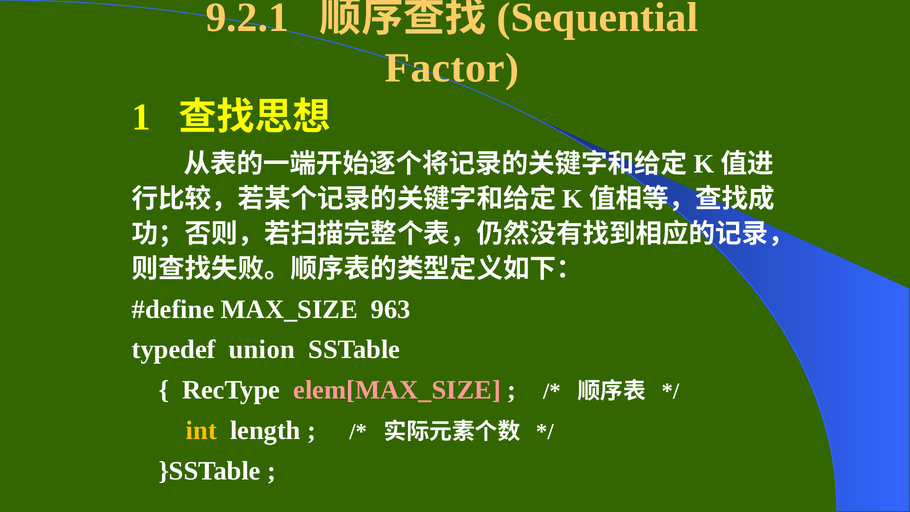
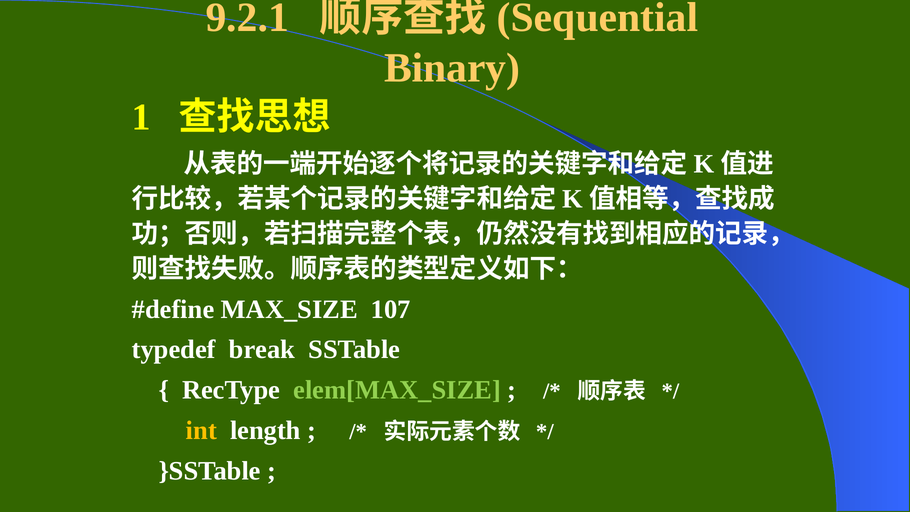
Factor: Factor -> Binary (452, 68)
963: 963 -> 107 (391, 309)
union: union -> break (262, 350)
elem[MAX_SIZE colour: pink -> light green (397, 390)
